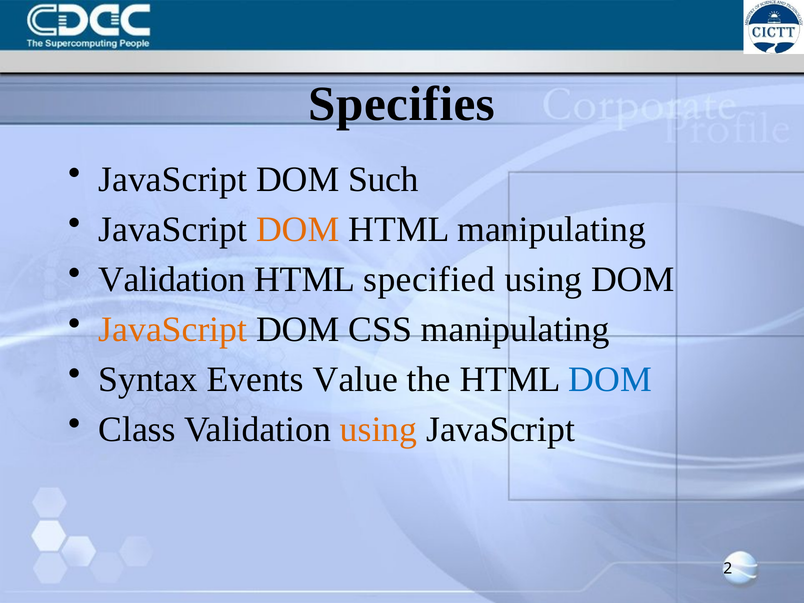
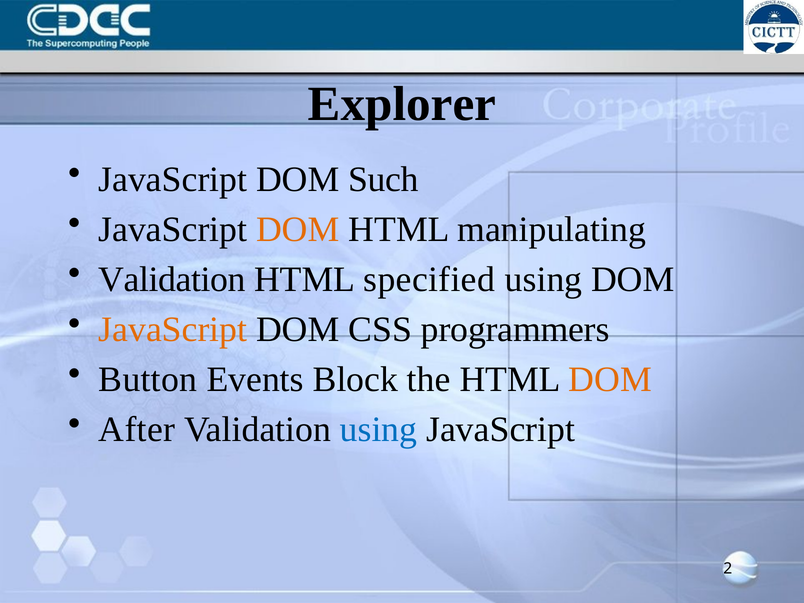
Specifies: Specifies -> Explorer (402, 104)
CSS manipulating: manipulating -> programmers (515, 329)
Syntax: Syntax -> Button (148, 380)
Value: Value -> Block (355, 380)
DOM colour: blue -> orange (610, 380)
Class: Class -> After (137, 430)
using colour: orange -> blue (379, 430)
